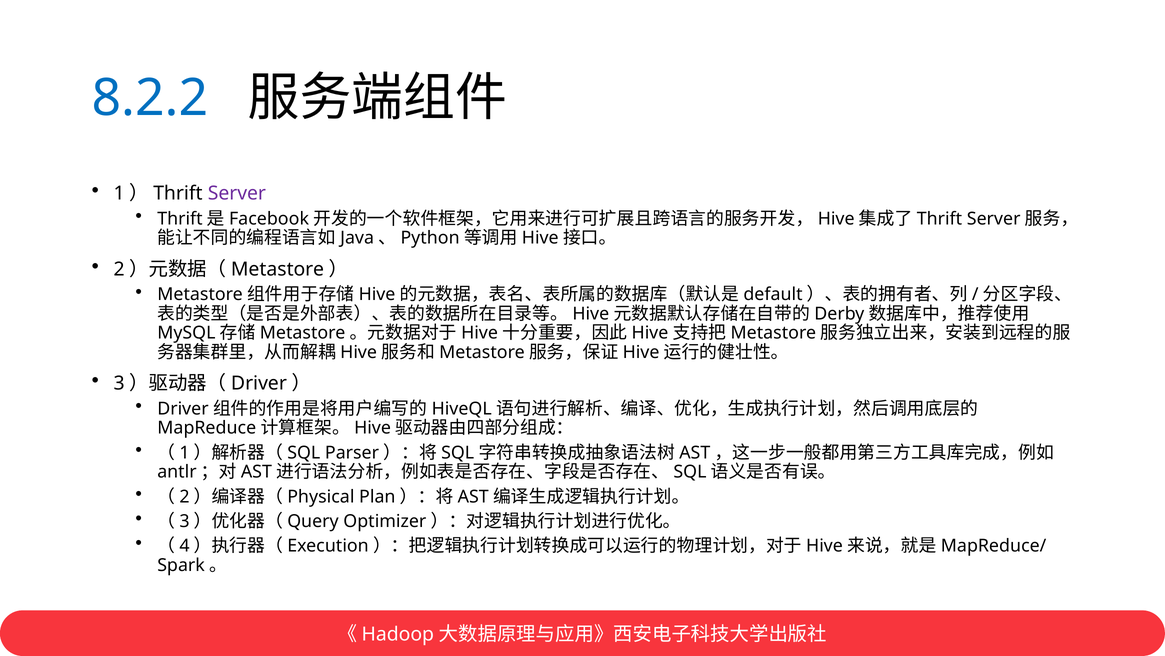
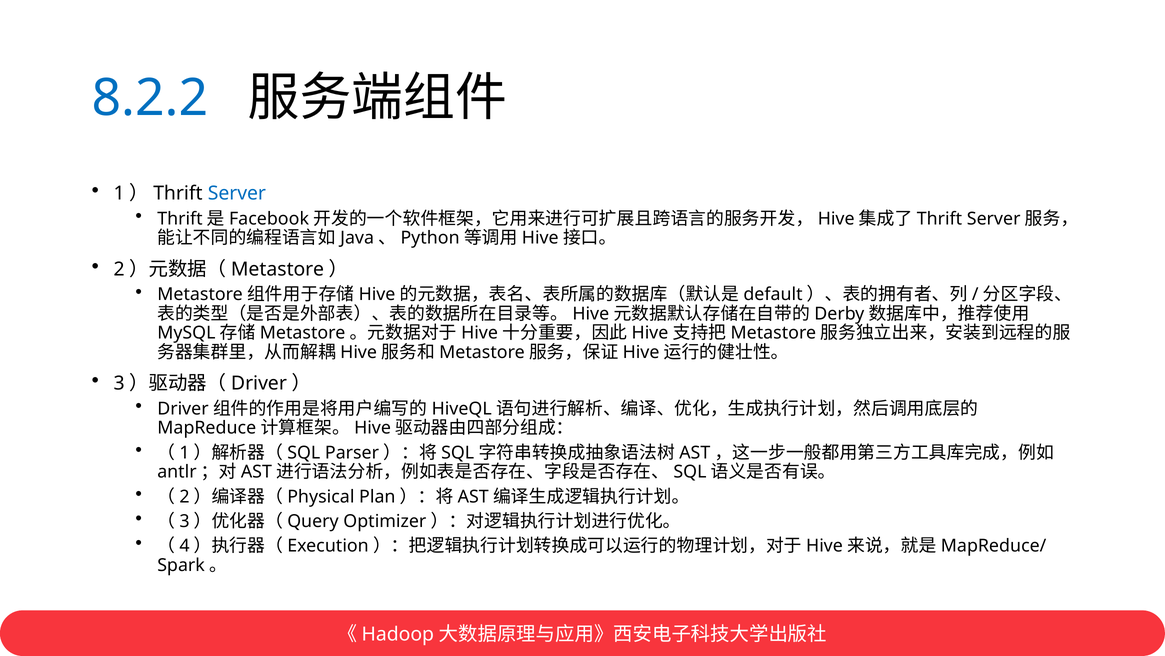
Server colour: purple -> blue (237, 193)
